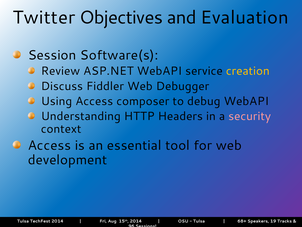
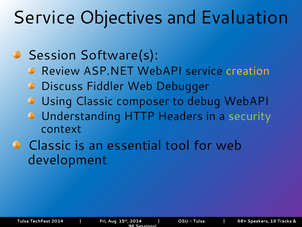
Twitter: Twitter -> Service (44, 17)
Using Access: Access -> Classic (94, 101)
security colour: pink -> light green (250, 116)
Access: Access -> Classic (49, 145)
